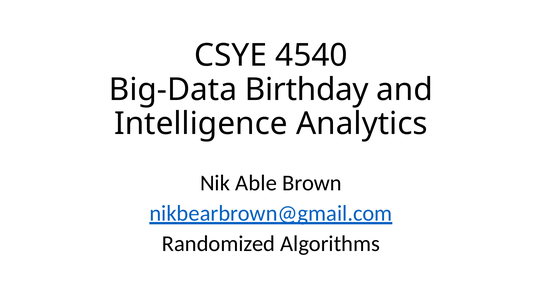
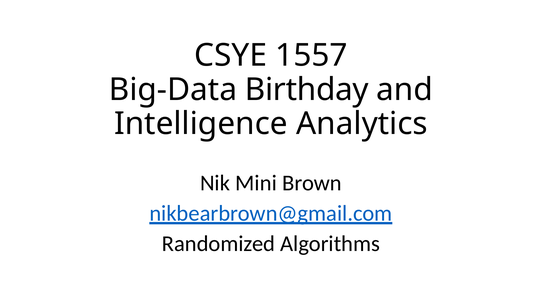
4540: 4540 -> 1557 (311, 55)
Able: Able -> Mini (256, 183)
